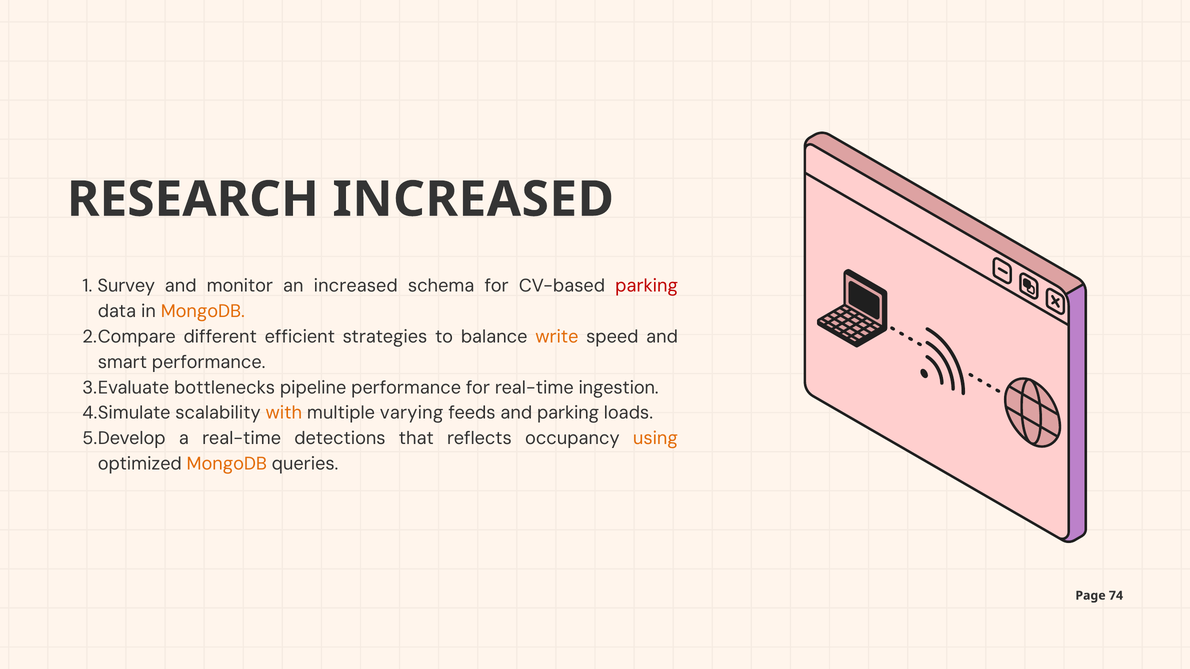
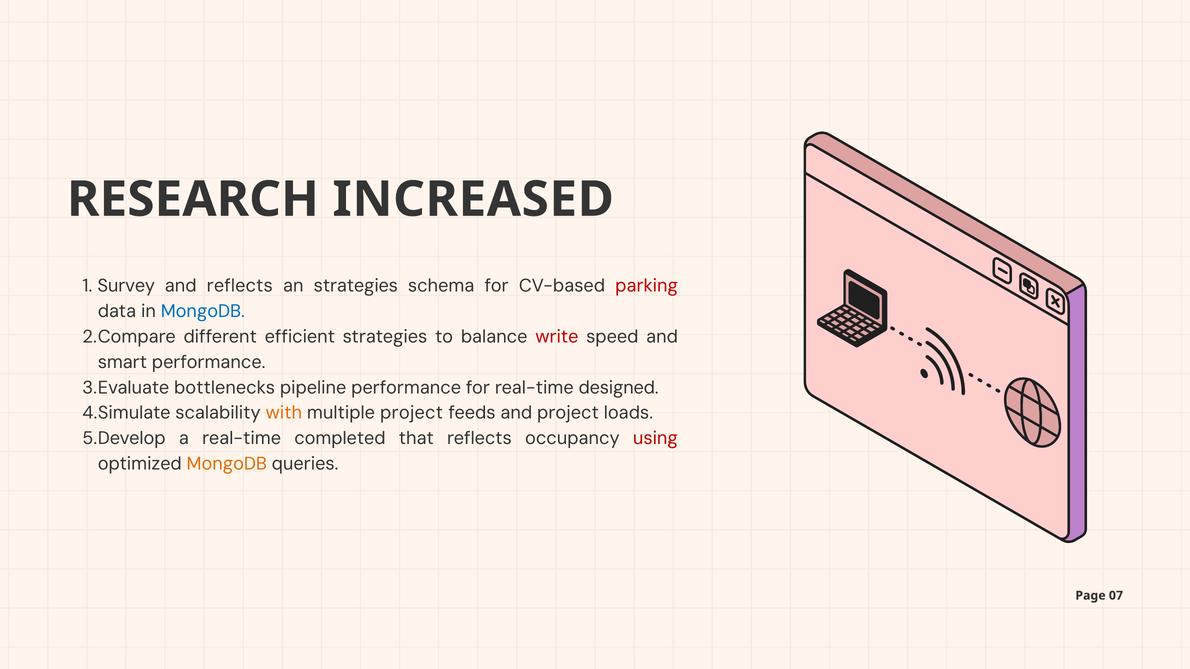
and monitor: monitor -> reflects (240, 286)
an increased: increased -> strategies (356, 286)
MongoDB colour: orange -> blue (203, 311)
write colour: orange -> red (557, 337)
ingestion: ingestion -> designed (619, 388)
multiple varying: varying -> project (412, 413)
and parking: parking -> project (568, 413)
detections: detections -> completed (340, 439)
using colour: orange -> red (655, 439)
74: 74 -> 07 (1116, 596)
